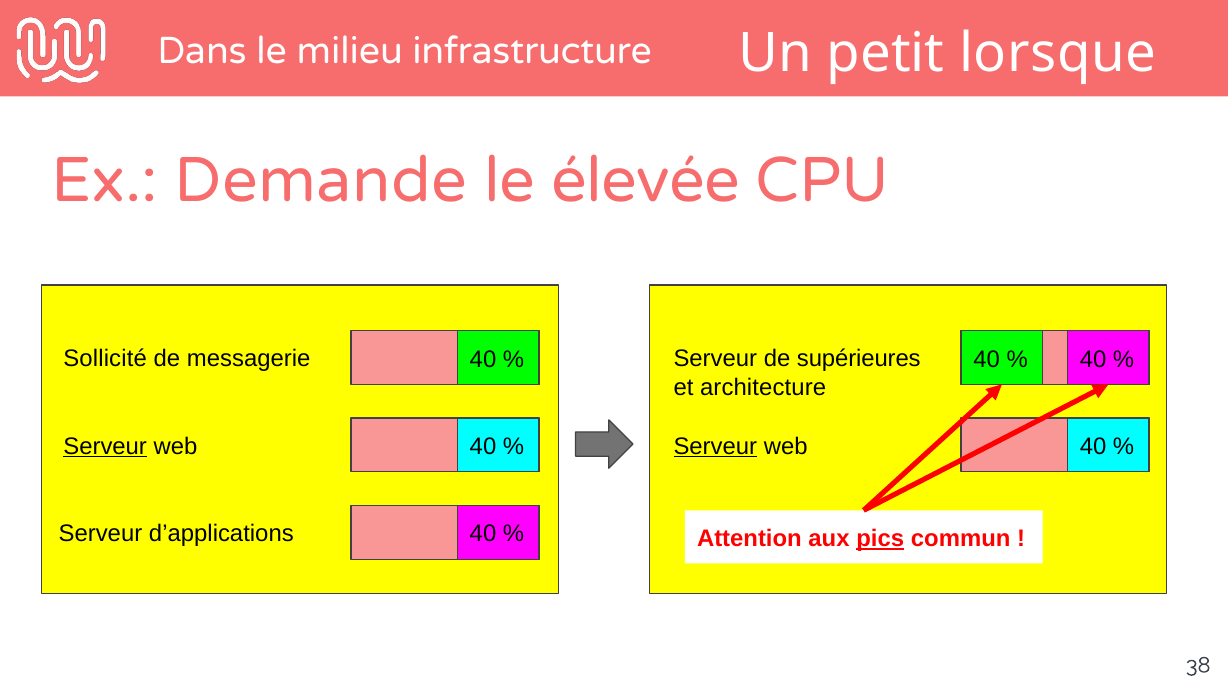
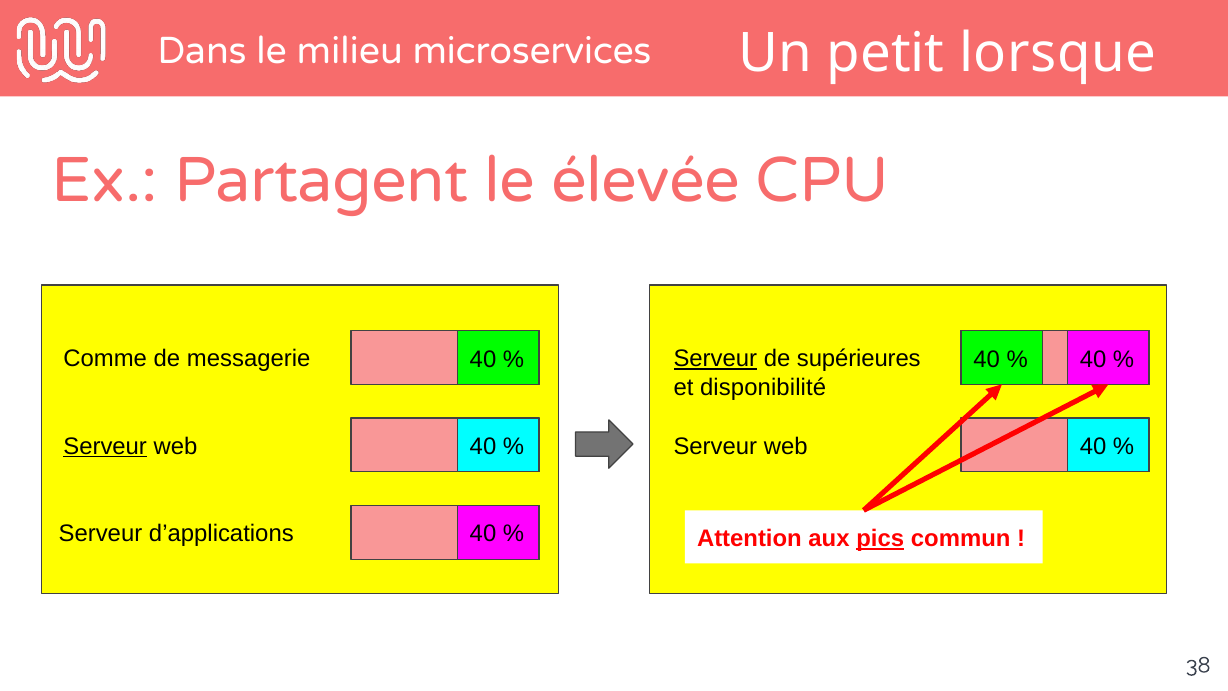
infrastructure: infrastructure -> microservices (532, 51)
Demande: Demande -> Partagent (322, 180)
Serveur underline: none -> present (715, 359)
Sollicité: Sollicité -> Comme (105, 359)
architecture: architecture -> disponibilité (763, 387)
Serveur underline: present -> none (715, 446)
